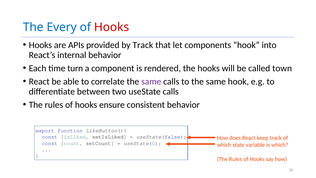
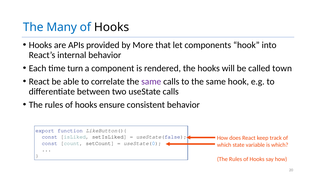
Every: Every -> Many (62, 27)
Hooks colour: red -> black (112, 27)
by Track: Track -> More (143, 45)
